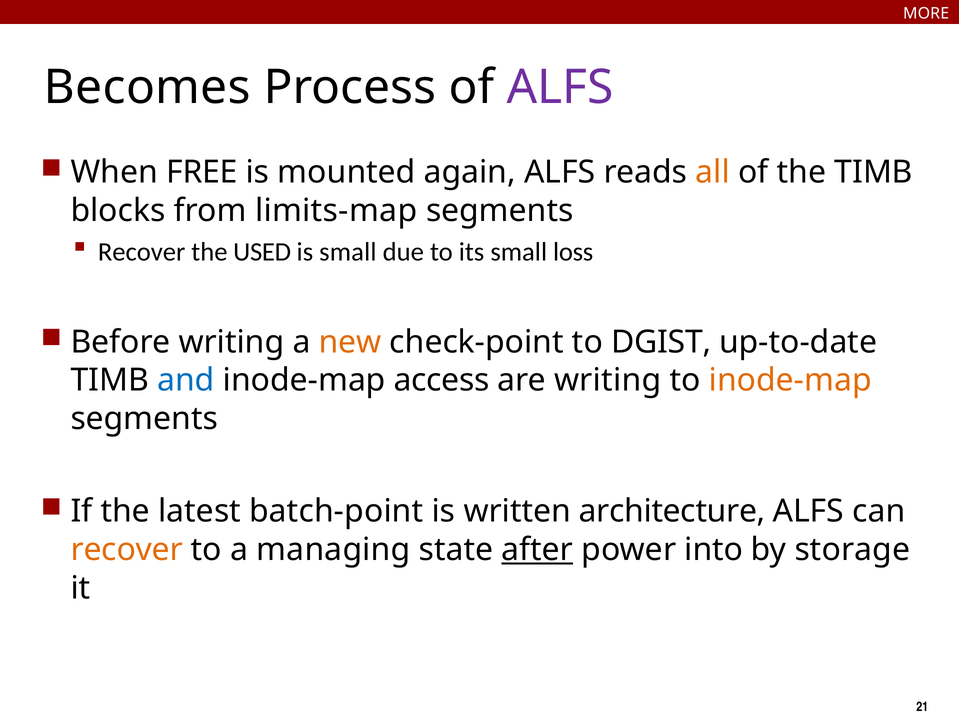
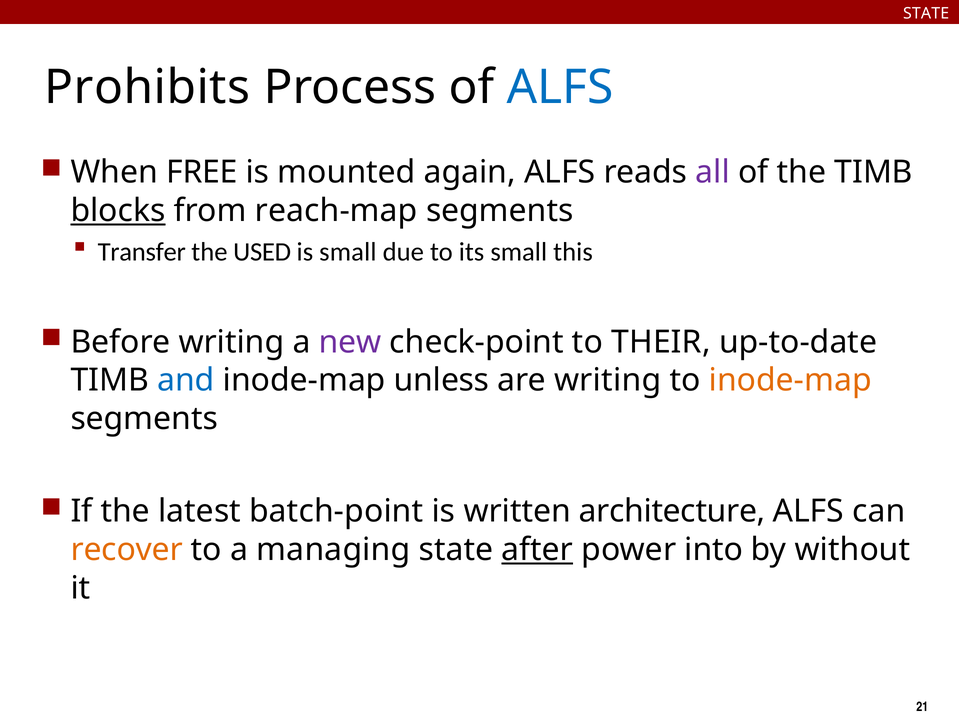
MORE: MORE -> STATE (926, 13)
Becomes: Becomes -> Prohibits (147, 87)
ALFS colour: purple -> blue (560, 87)
all colour: orange -> purple (713, 172)
blocks underline: none -> present (118, 211)
limits-map: limits-map -> reach-map (336, 211)
Recover: Recover -> Transfer (142, 252)
loss: loss -> this (573, 252)
new colour: orange -> purple (350, 342)
DGIST: DGIST -> THEIR (661, 342)
access: access -> unless (442, 380)
storage: storage -> without (852, 550)
